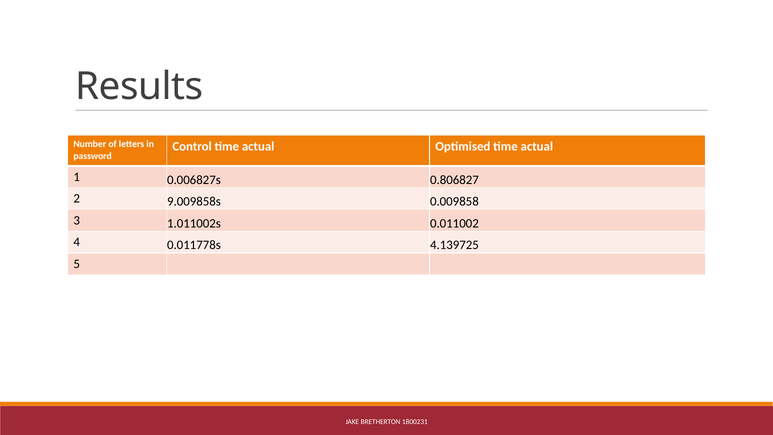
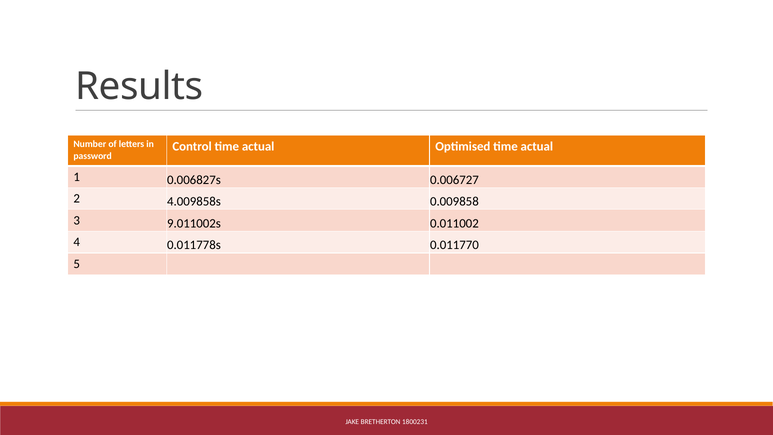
0.806827: 0.806827 -> 0.006727 (454, 180)
9.009858s: 9.009858s -> 4.009858s (194, 202)
1.011002s: 1.011002s -> 9.011002s (194, 223)
4.139725: 4.139725 -> 0.011770 (454, 245)
